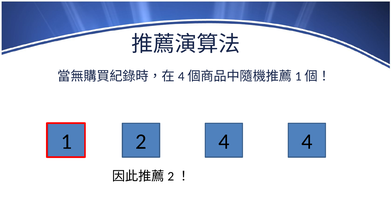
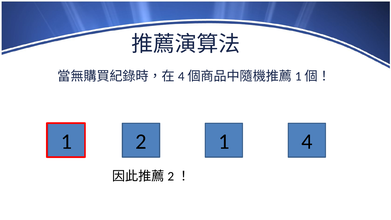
2 4: 4 -> 1 (224, 142)
